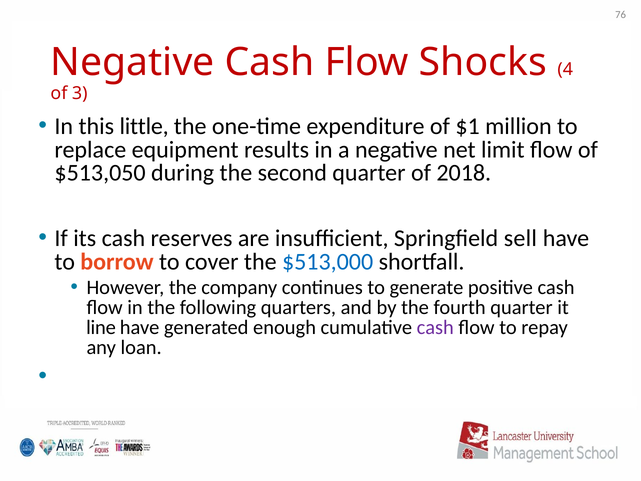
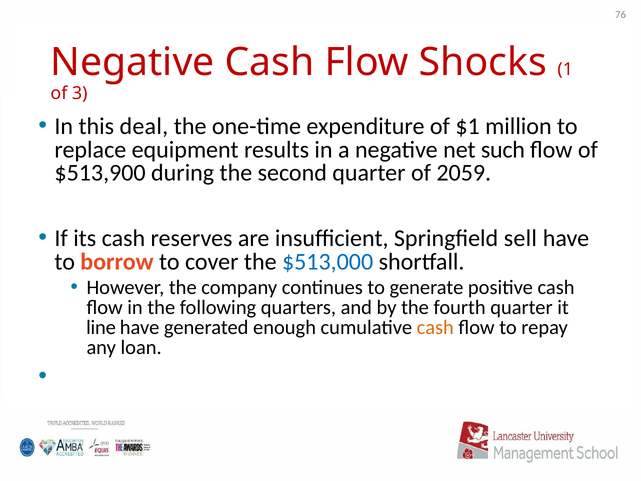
4: 4 -> 1 (565, 69)
little: little -> deal (144, 126)
limit: limit -> such (503, 150)
$513,050: $513,050 -> $513,900 (100, 173)
2018: 2018 -> 2059 (464, 173)
cash colour: purple -> orange (435, 327)
